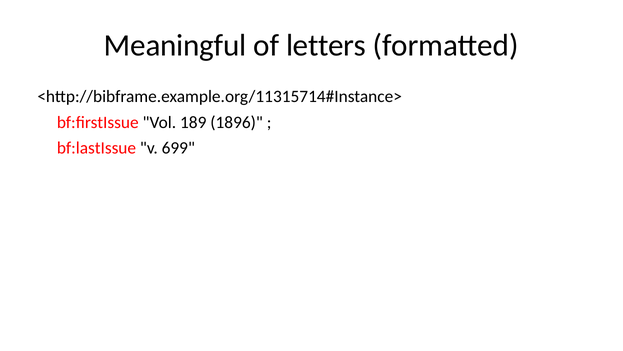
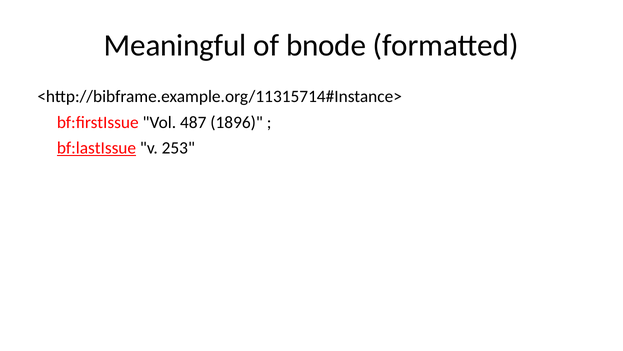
letters: letters -> bnode (326, 45)
189: 189 -> 487 (193, 122)
bf:lastIssue underline: none -> present (96, 148)
699: 699 -> 253 (178, 148)
